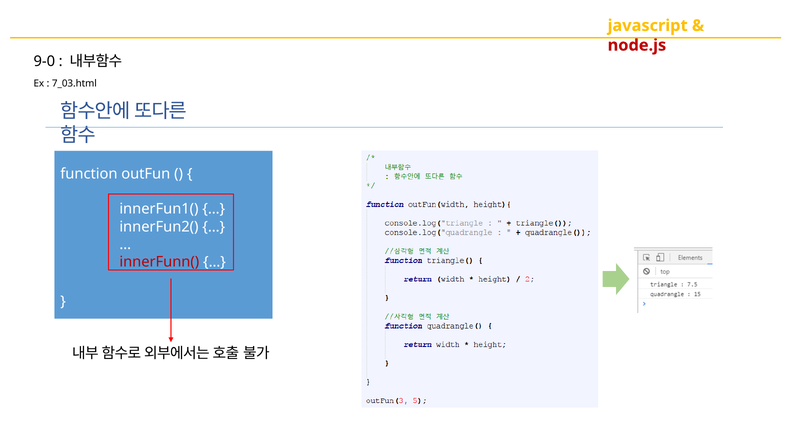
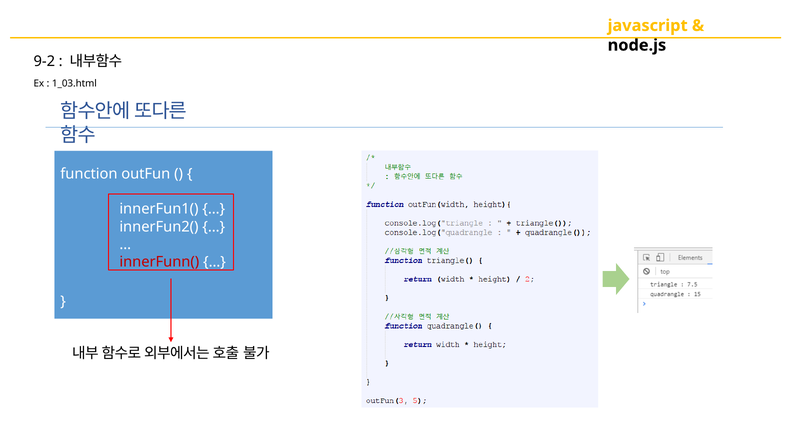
node.js colour: red -> black (637, 45)
9-0: 9-0 -> 9-2 (44, 62)
7_03.html: 7_03.html -> 1_03.html (74, 84)
